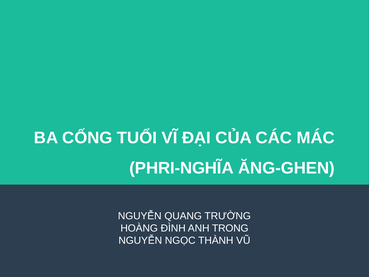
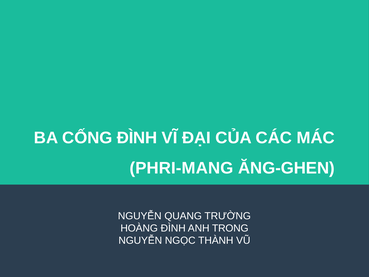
CỐNG TUỔI: TUỔI -> ĐÌNH (137, 138)
PHRI-NGHĨA: PHRI-NGHĨA -> PHRI-MANG (181, 168)
